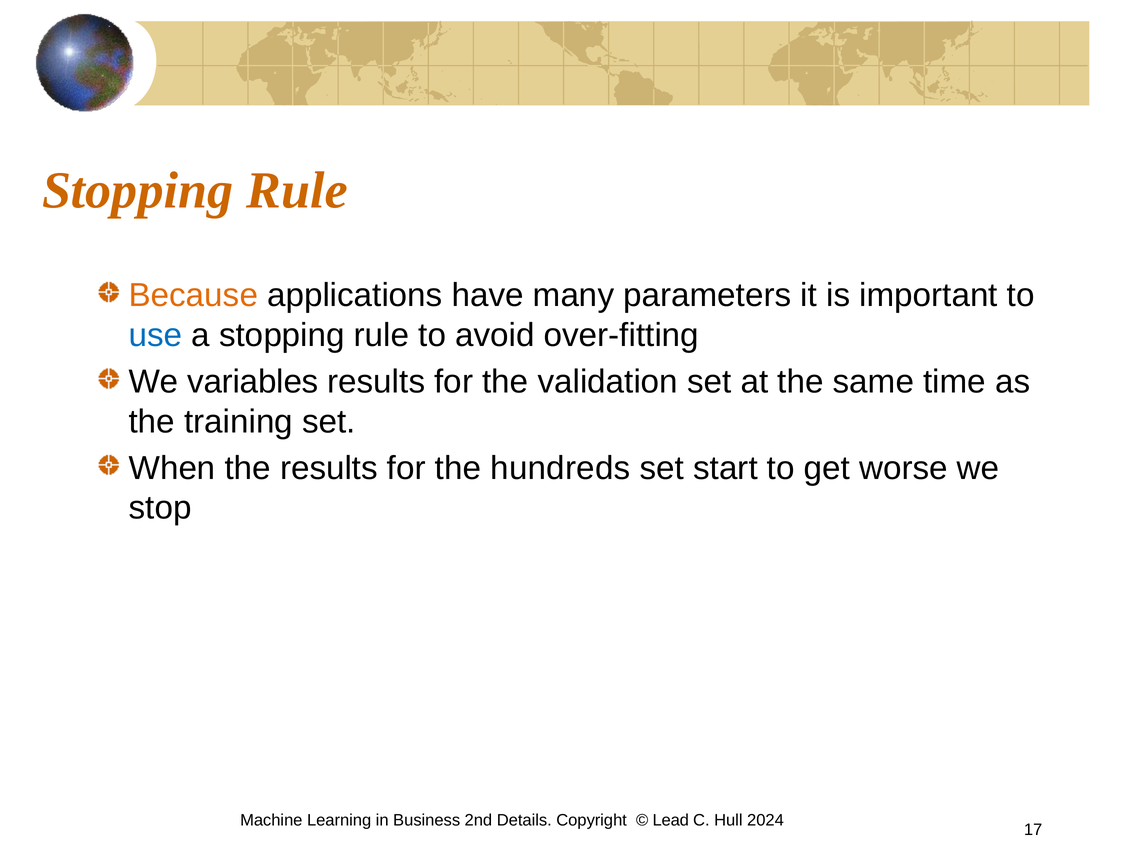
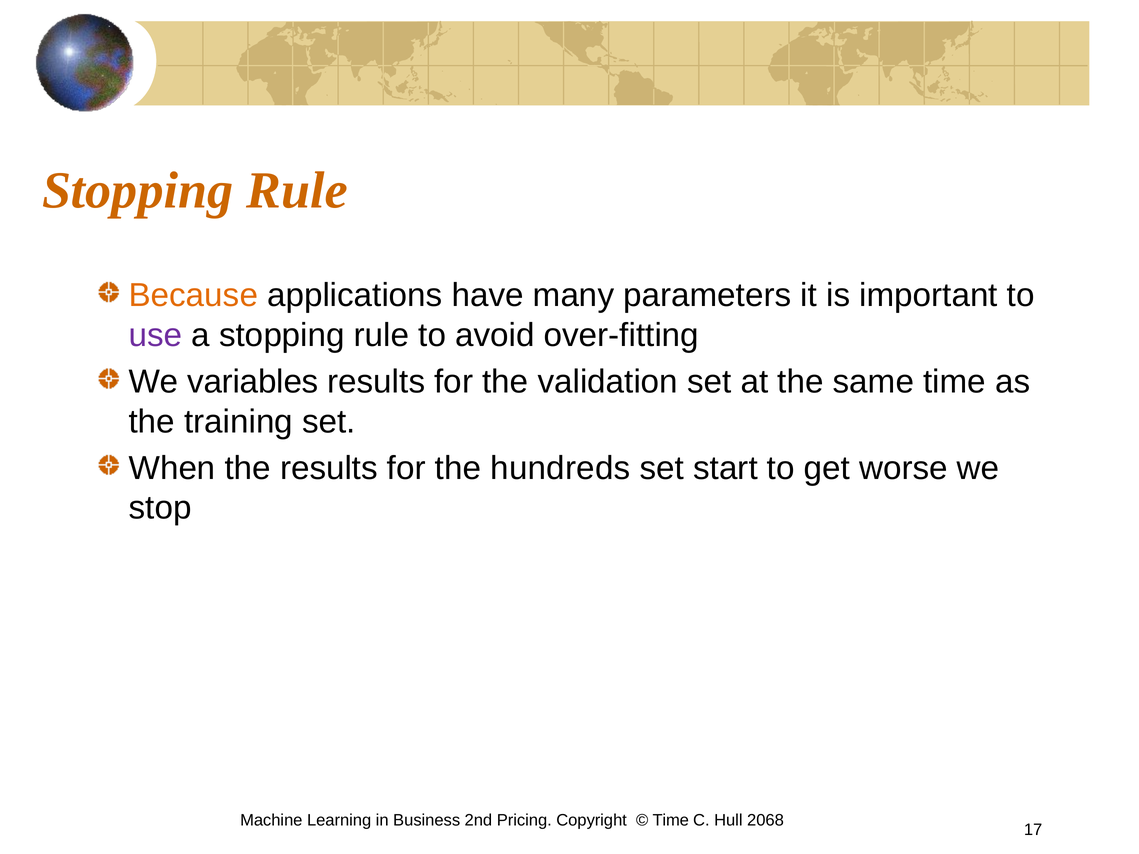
use colour: blue -> purple (156, 335)
Details: Details -> Pricing (524, 821)
Lead: Lead -> Time (671, 821)
2024: 2024 -> 2068 (765, 821)
